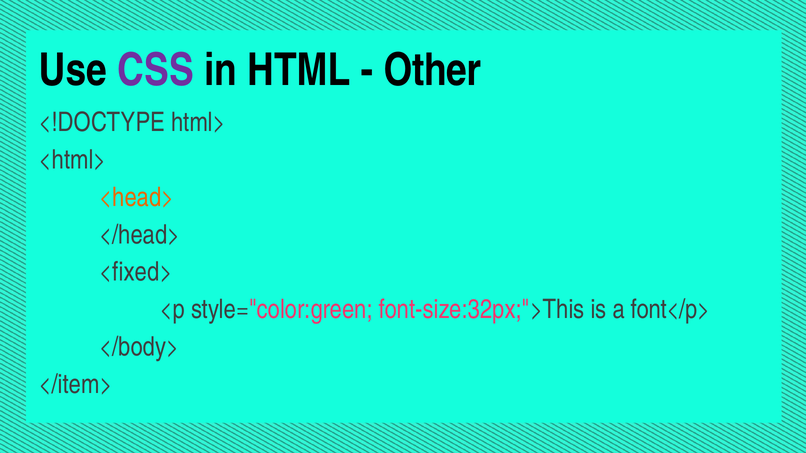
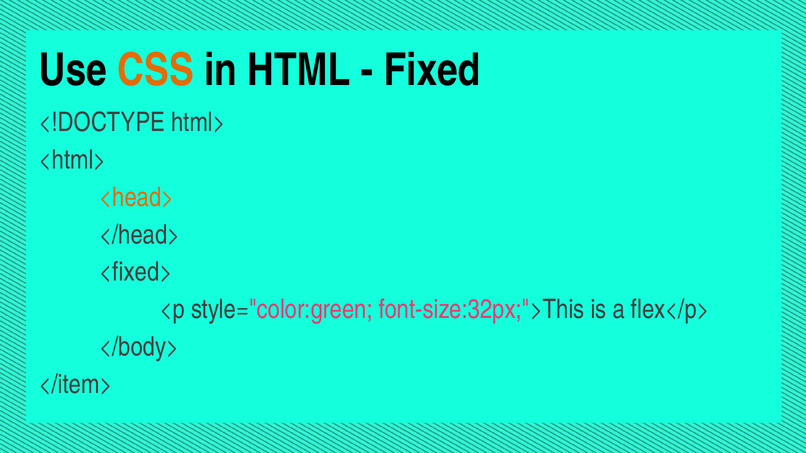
CSS colour: purple -> orange (156, 71)
Other: Other -> Fixed (432, 71)
font</p>: font</p> -> flex</p> (670, 310)
